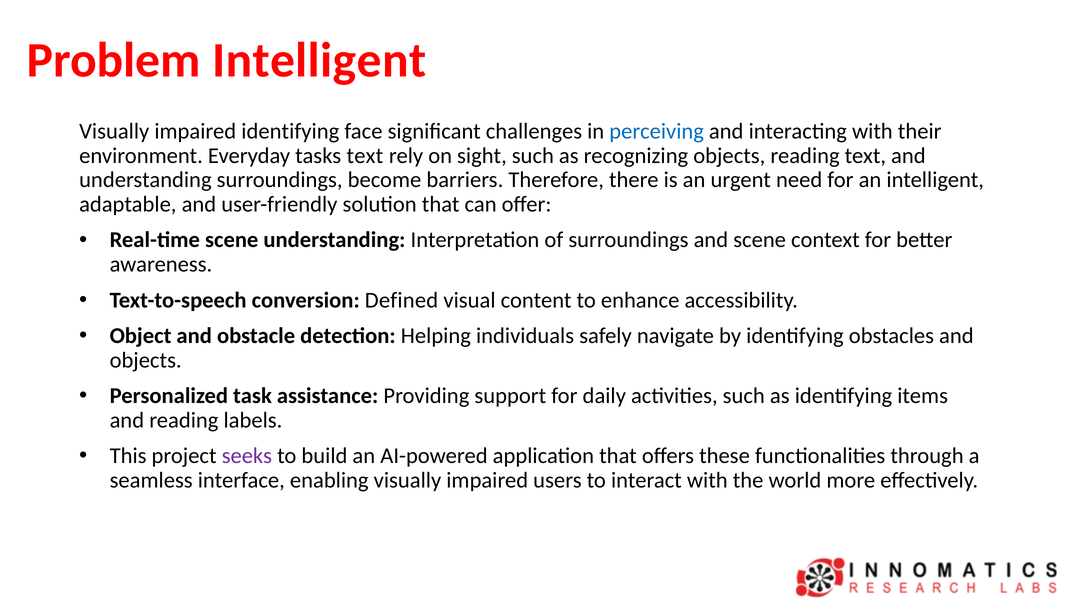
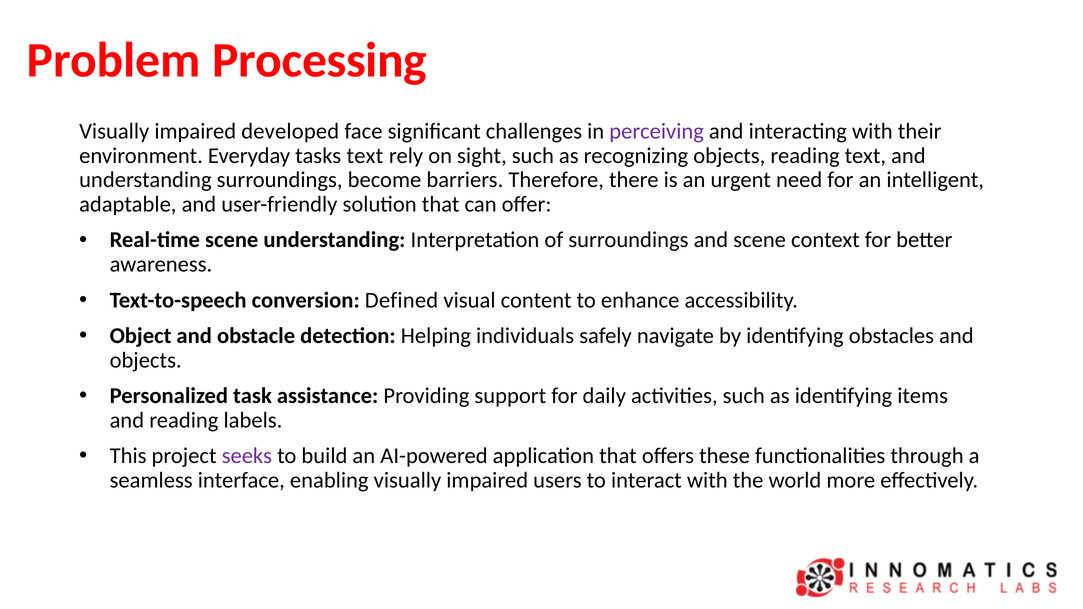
Problem Intelligent: Intelligent -> Processing (320, 60)
impaired identifying: identifying -> developed (290, 131)
perceiving colour: blue -> purple (657, 131)
